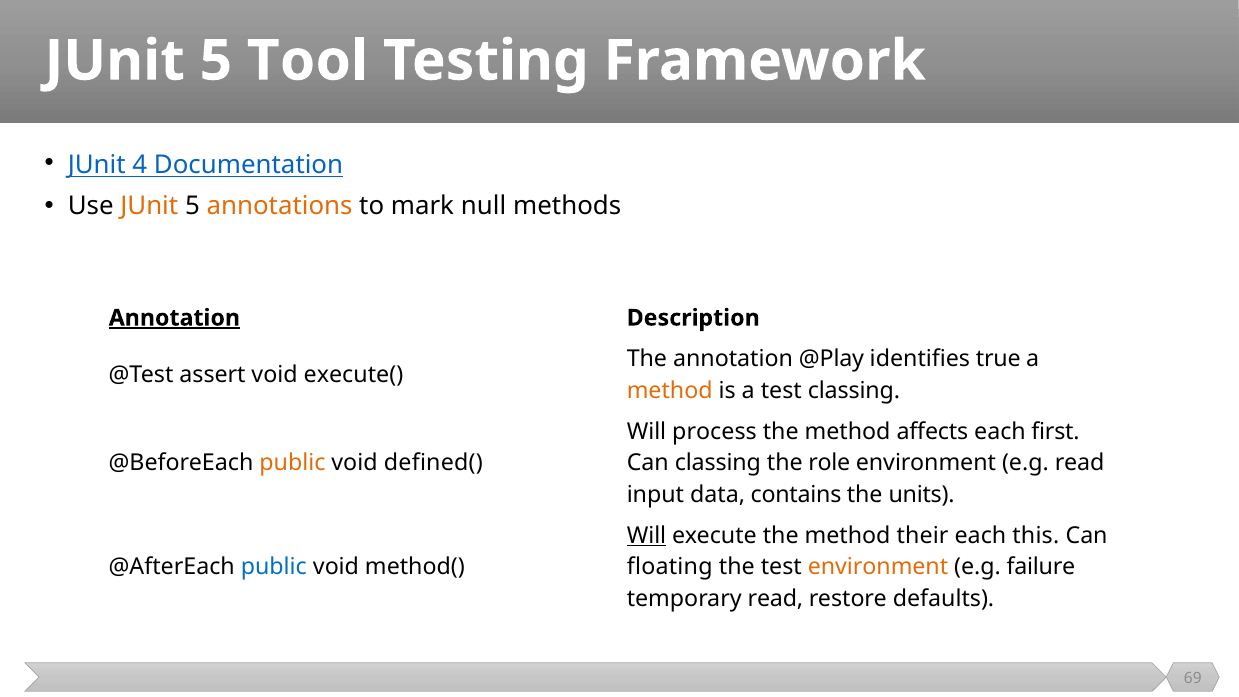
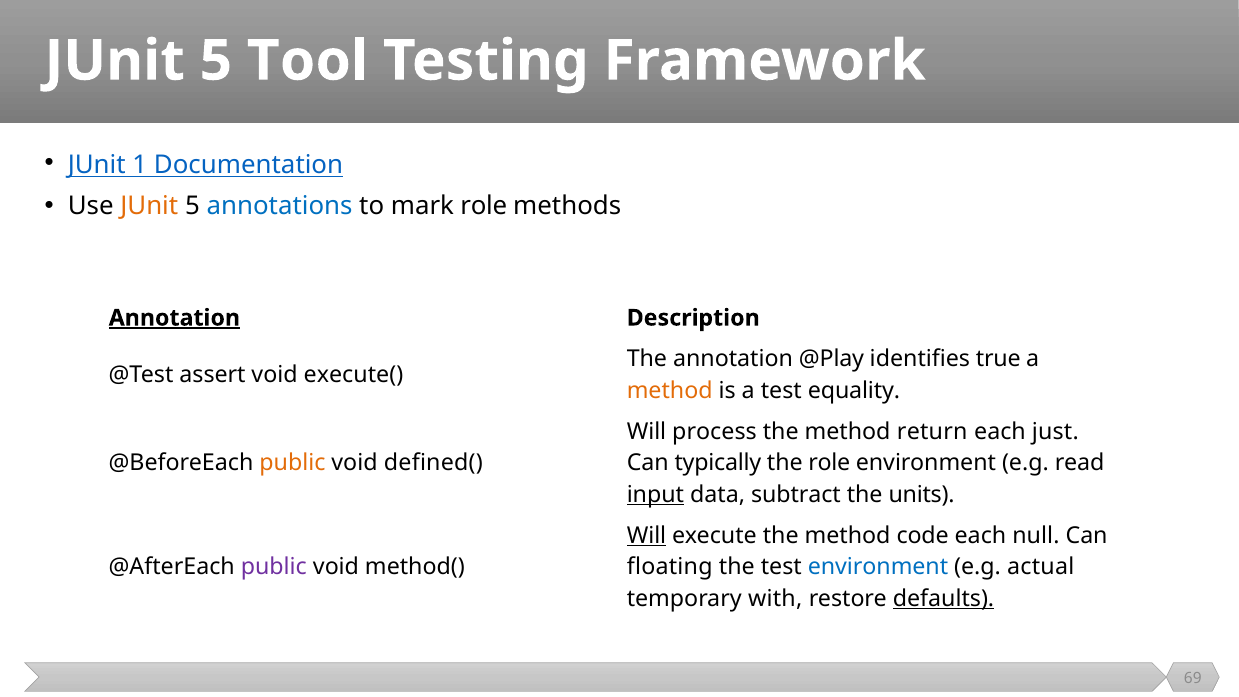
4: 4 -> 1 (140, 165)
annotations colour: orange -> blue (280, 206)
mark null: null -> role (484, 206)
test classing: classing -> equality (854, 390)
affects: affects -> return (932, 431)
first: first -> just (1055, 431)
Can classing: classing -> typically (718, 463)
input underline: none -> present (655, 495)
contains: contains -> subtract (796, 495)
their: their -> code (923, 536)
this: this -> null (1036, 536)
public colour: blue -> purple (274, 567)
environment colour: orange -> blue (878, 567)
failure: failure -> actual (1041, 567)
temporary read: read -> with (775, 599)
defaults underline: none -> present (944, 599)
